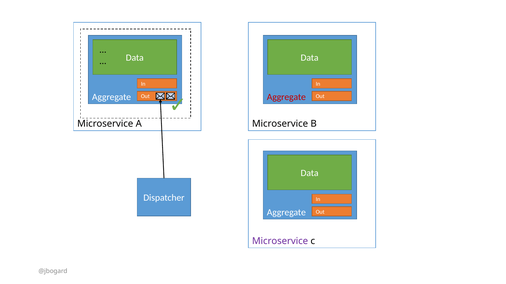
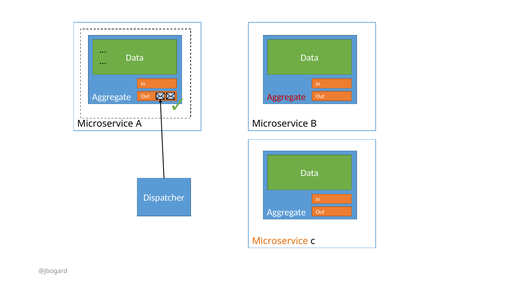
Microservice colour: purple -> orange (280, 242)
